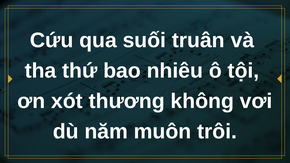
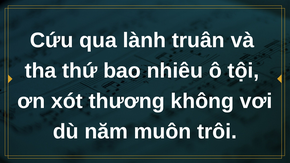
suối: suối -> lành (144, 40)
